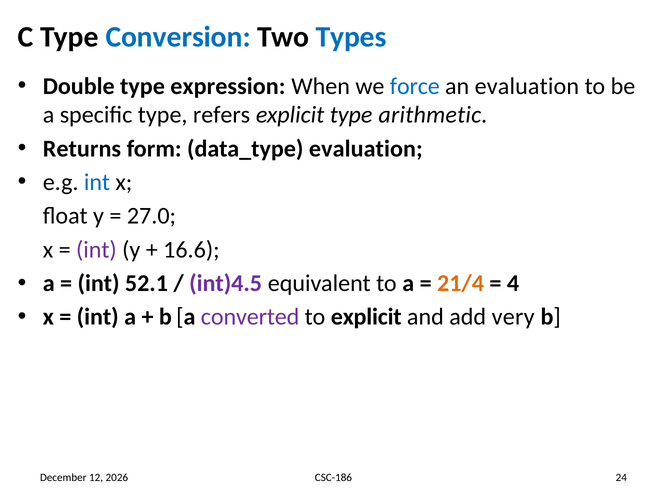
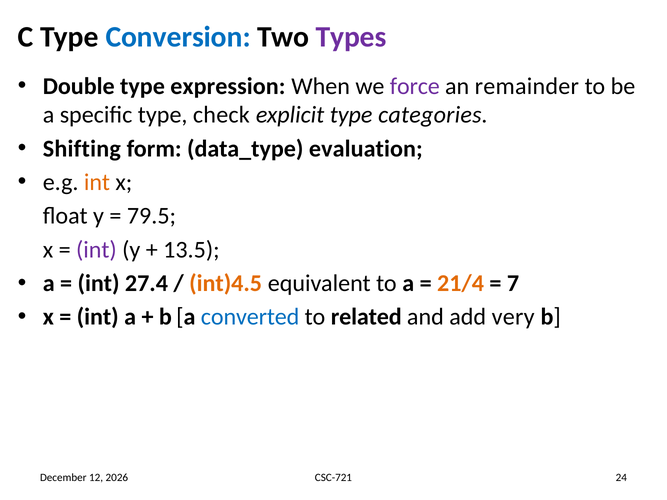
Types colour: blue -> purple (351, 37)
force colour: blue -> purple (415, 86)
an evaluation: evaluation -> remainder (527, 86)
refers: refers -> check (221, 115)
arithmetic: arithmetic -> categories (433, 115)
Returns: Returns -> Shifting (82, 149)
int colour: blue -> orange (97, 182)
27.0: 27.0 -> 79.5 (151, 216)
16.6: 16.6 -> 13.5 (191, 250)
52.1: 52.1 -> 27.4 (146, 284)
int)4.5 colour: purple -> orange (226, 284)
4: 4 -> 7 (513, 284)
converted colour: purple -> blue (250, 317)
to explicit: explicit -> related (366, 317)
CSC-186: CSC-186 -> CSC-721 (333, 478)
